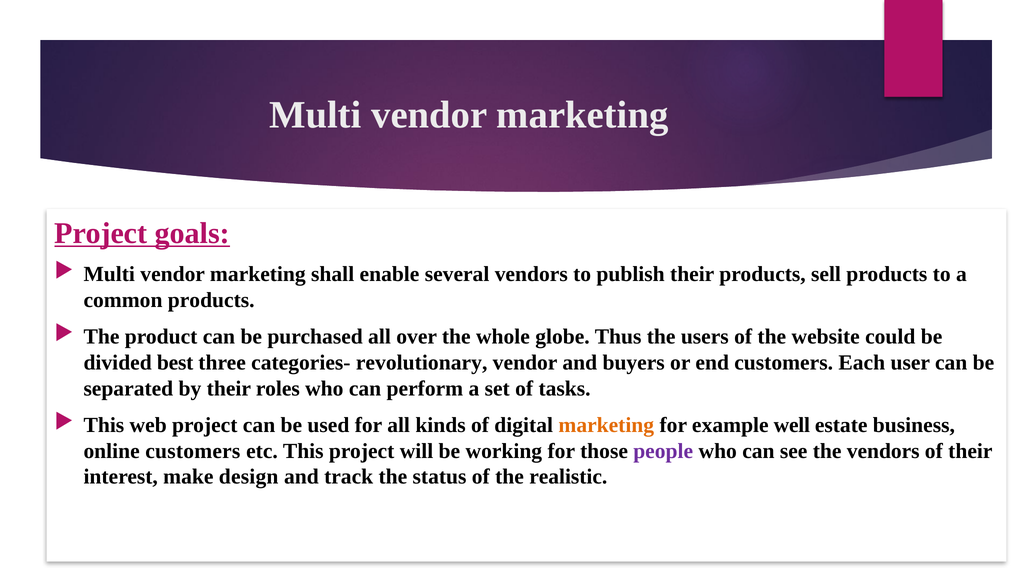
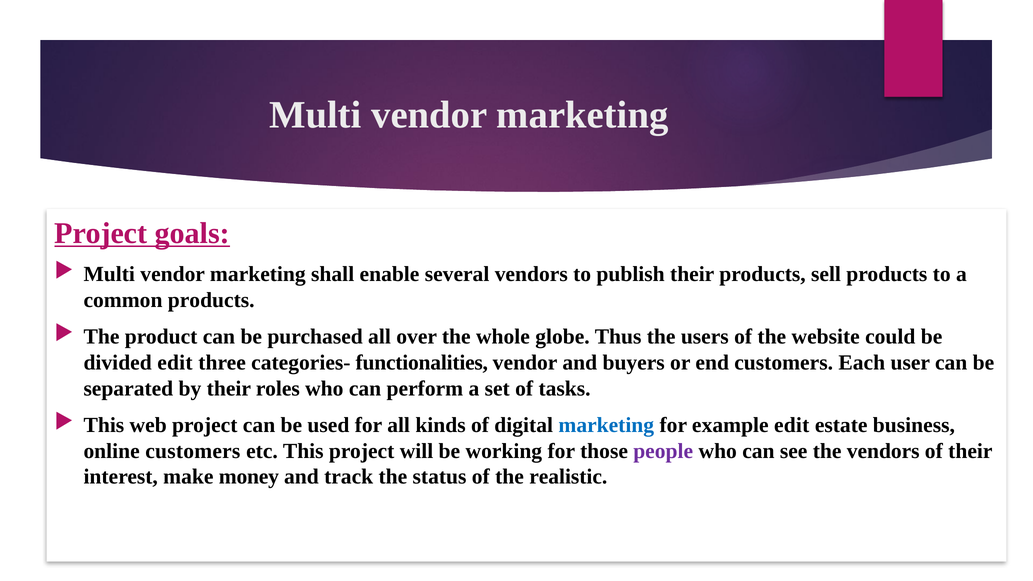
divided best: best -> edit (175, 363)
revolutionary: revolutionary -> functionalities (422, 363)
marketing colour: orange -> blue (606, 425)
example well: well -> edit (792, 425)
design: design -> money (249, 477)
